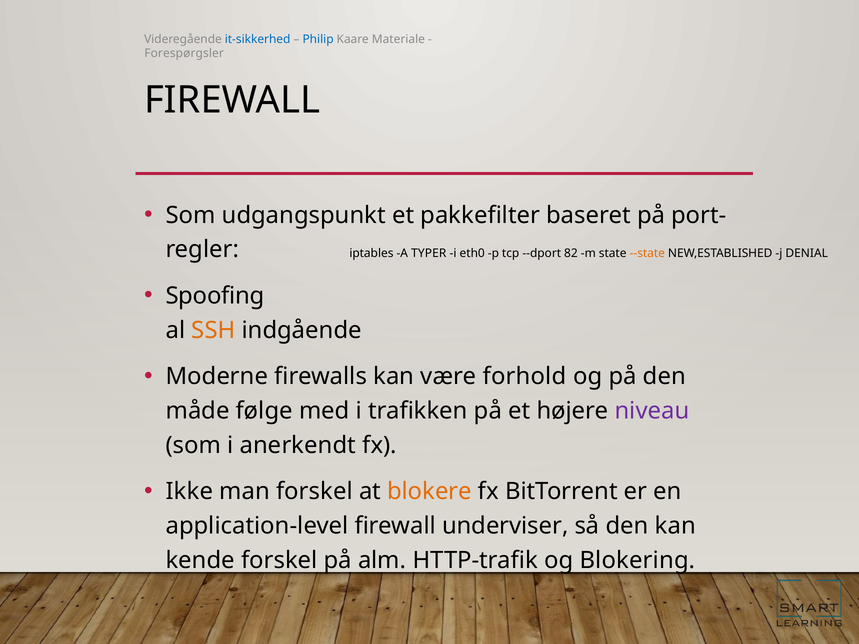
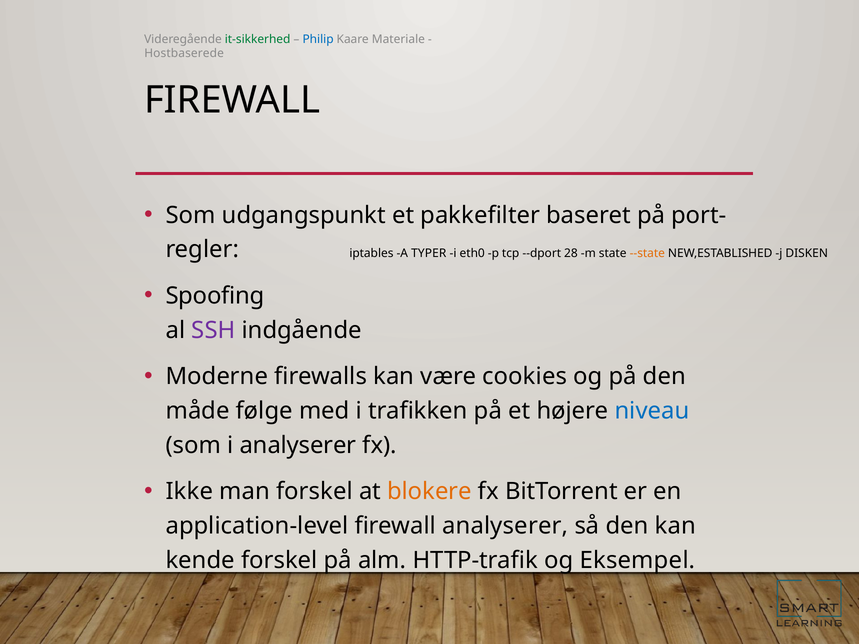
it-sikkerhed colour: blue -> green (258, 39)
Forespørgsler: Forespørgsler -> Hostbaserede (184, 53)
82: 82 -> 28 (571, 253)
DENIAL: DENIAL -> DISKEN (807, 253)
SSH colour: orange -> purple (213, 330)
forhold: forhold -> cookies (525, 377)
niveau colour: purple -> blue (652, 411)
i anerkendt: anerkendt -> analyserer (298, 445)
firewall underviser: underviser -> analyserer (505, 526)
Blokering: Blokering -> Eksempel (637, 560)
